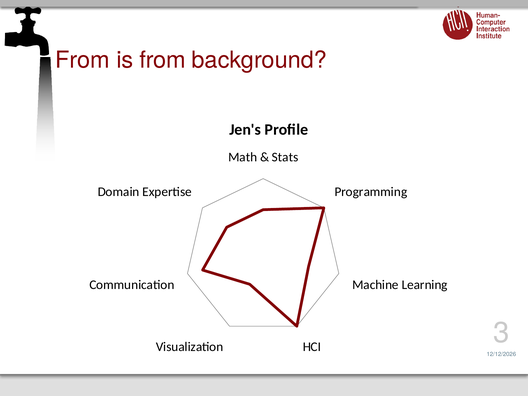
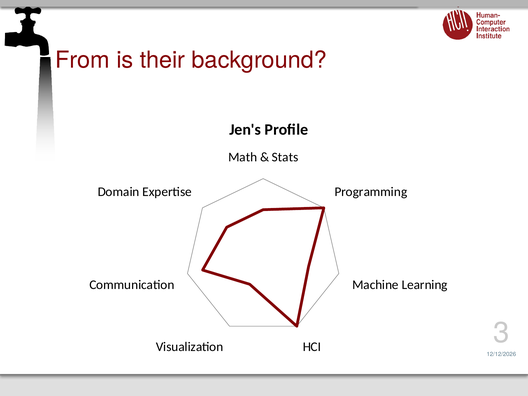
is from: from -> their (163, 60)
